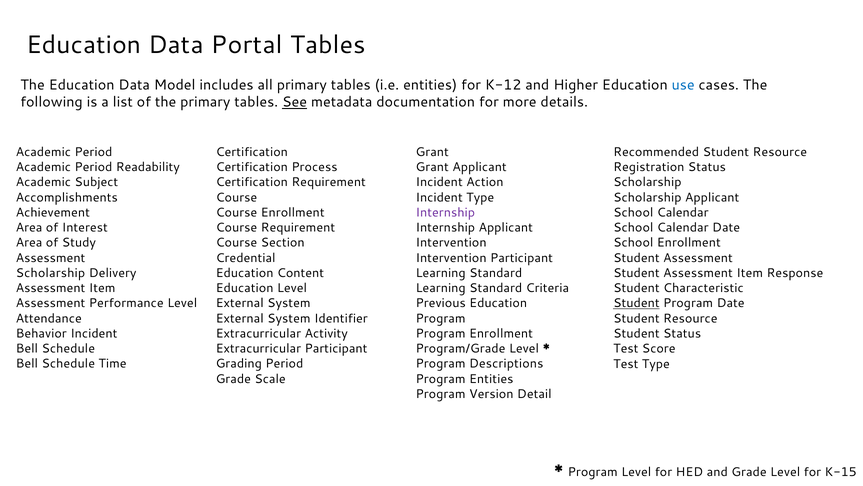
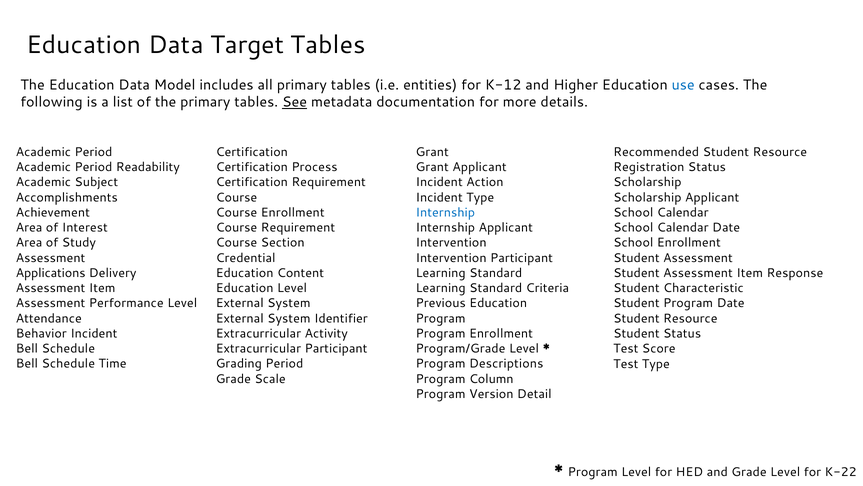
Portal: Portal -> Target (247, 45)
Internship colour: purple -> blue (445, 212)
Scholarship: Scholarship -> Applications (51, 273)
Student underline: present -> none (636, 303)
Program Entities: Entities -> Column (491, 379)
K-15: K-15 -> K-22 (841, 472)
